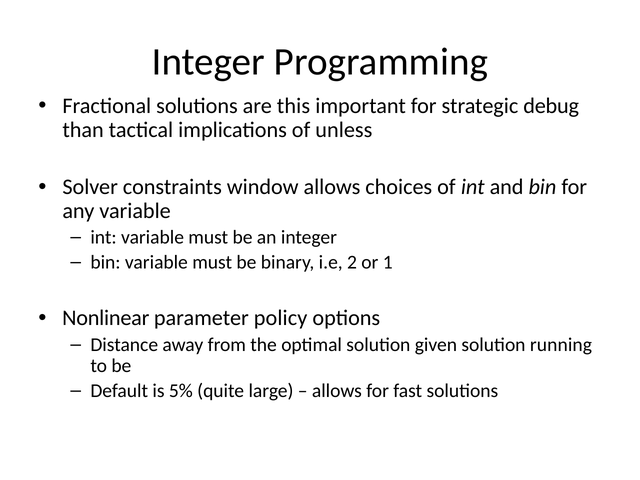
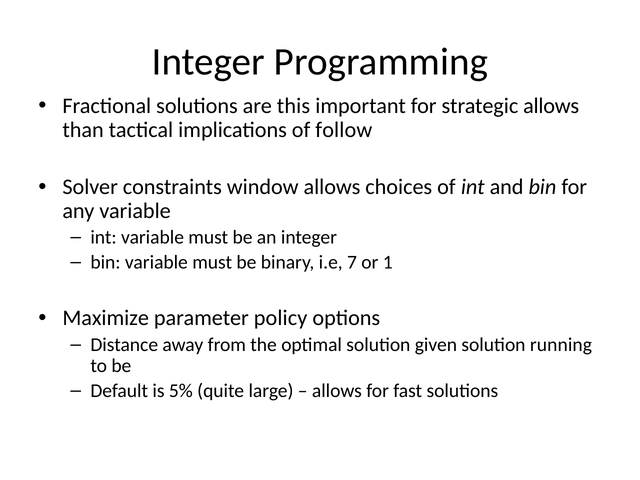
strategic debug: debug -> allows (551, 106)
unless: unless -> follow (344, 130)
2: 2 -> 7 (352, 262)
Nonlinear: Nonlinear -> Maximize (106, 318)
